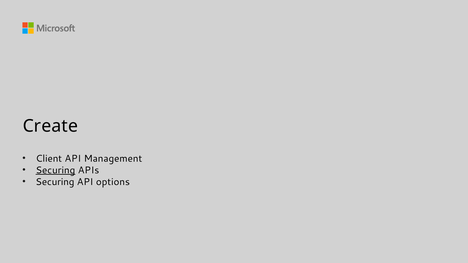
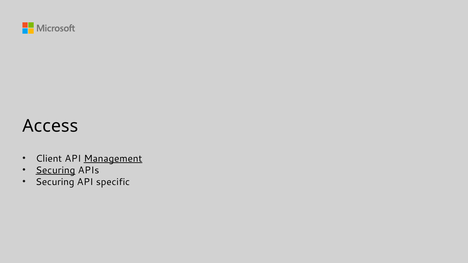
Create: Create -> Access (50, 126)
Management underline: none -> present (113, 159)
options: options -> specific (113, 182)
